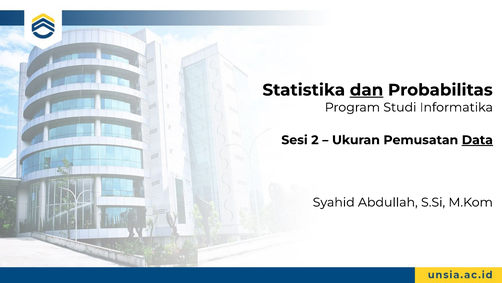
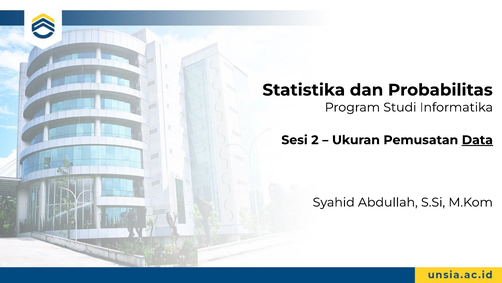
dan underline: present -> none (367, 90)
